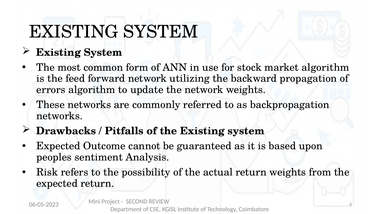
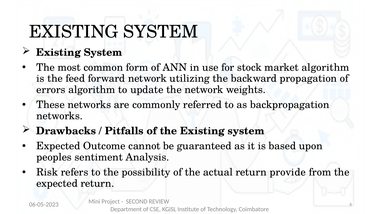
return weights: weights -> provide (288, 173)
